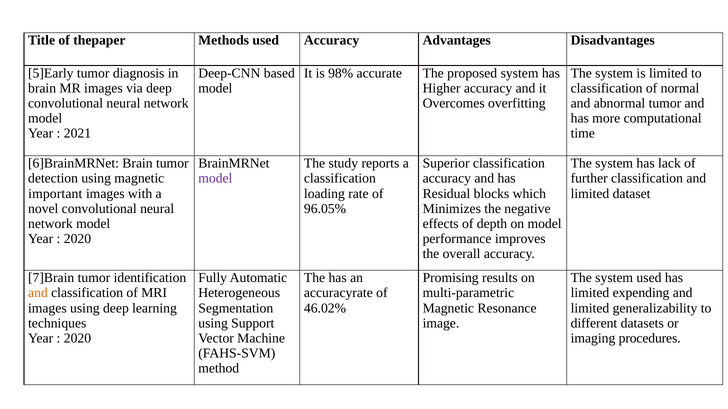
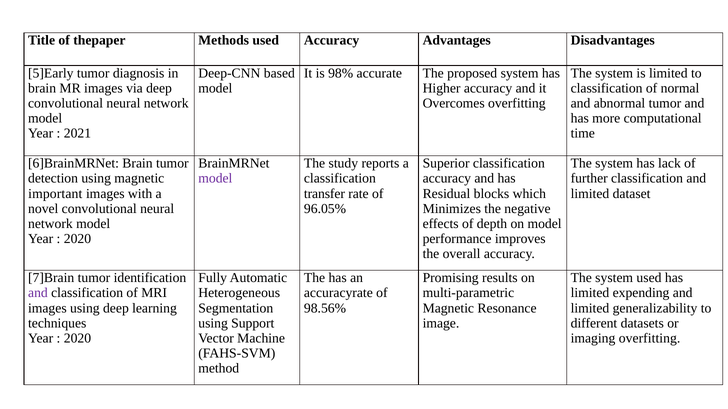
loading: loading -> transfer (324, 194)
and colour: orange -> purple (38, 293)
46.02%: 46.02% -> 98.56% (325, 308)
imaging procedures: procedures -> overfitting (650, 339)
